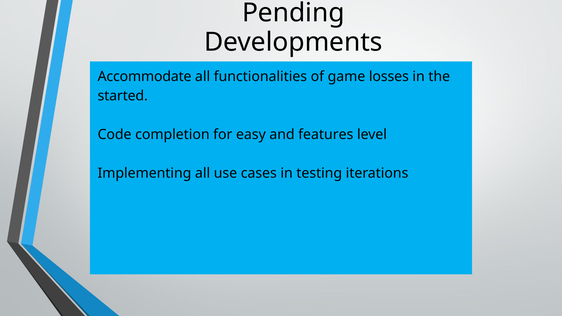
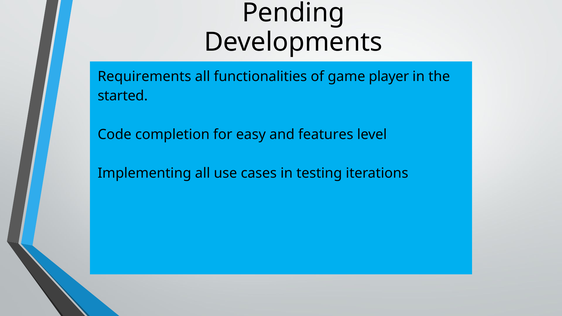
Accommodate: Accommodate -> Requirements (144, 76)
losses: losses -> player (389, 76)
